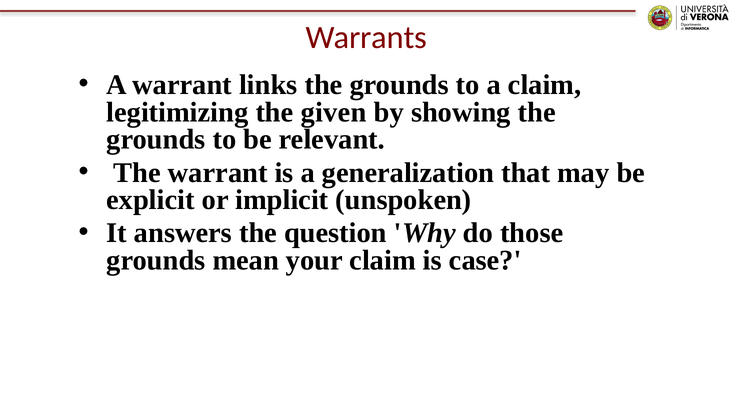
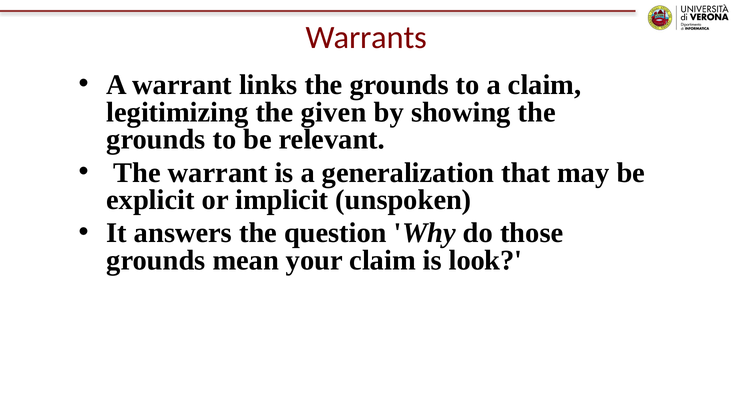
case: case -> look (485, 261)
